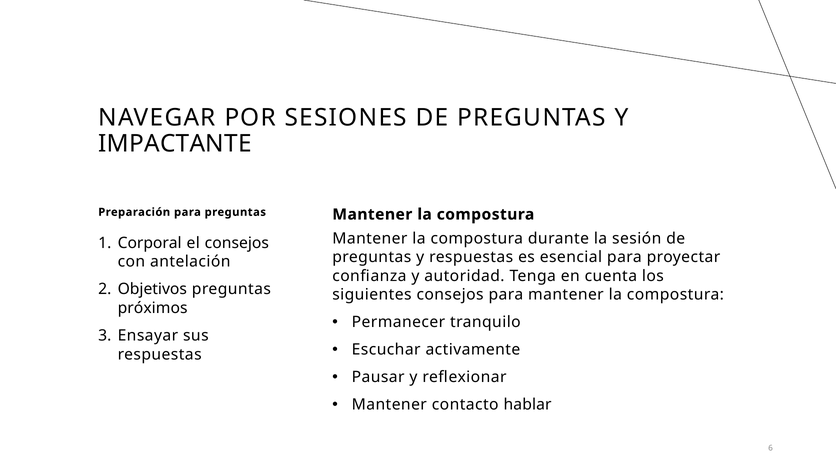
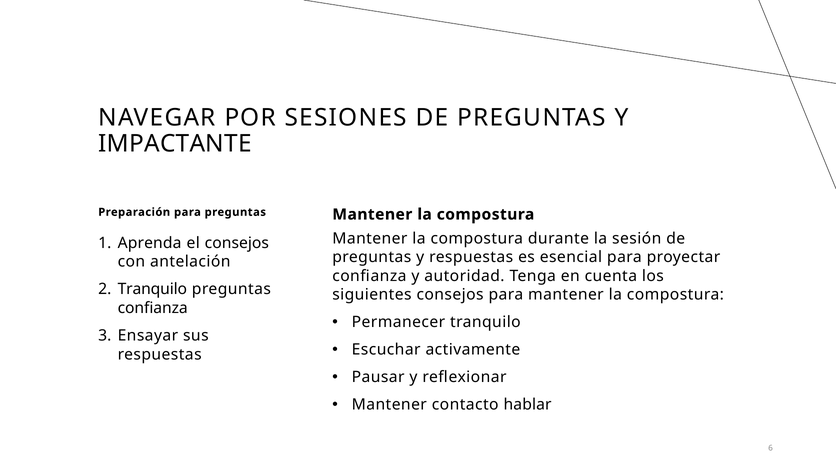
Corporal: Corporal -> Aprenda (150, 243)
Objetivos: Objetivos -> Tranquilo (152, 289)
próximos: próximos -> confianza (153, 308)
